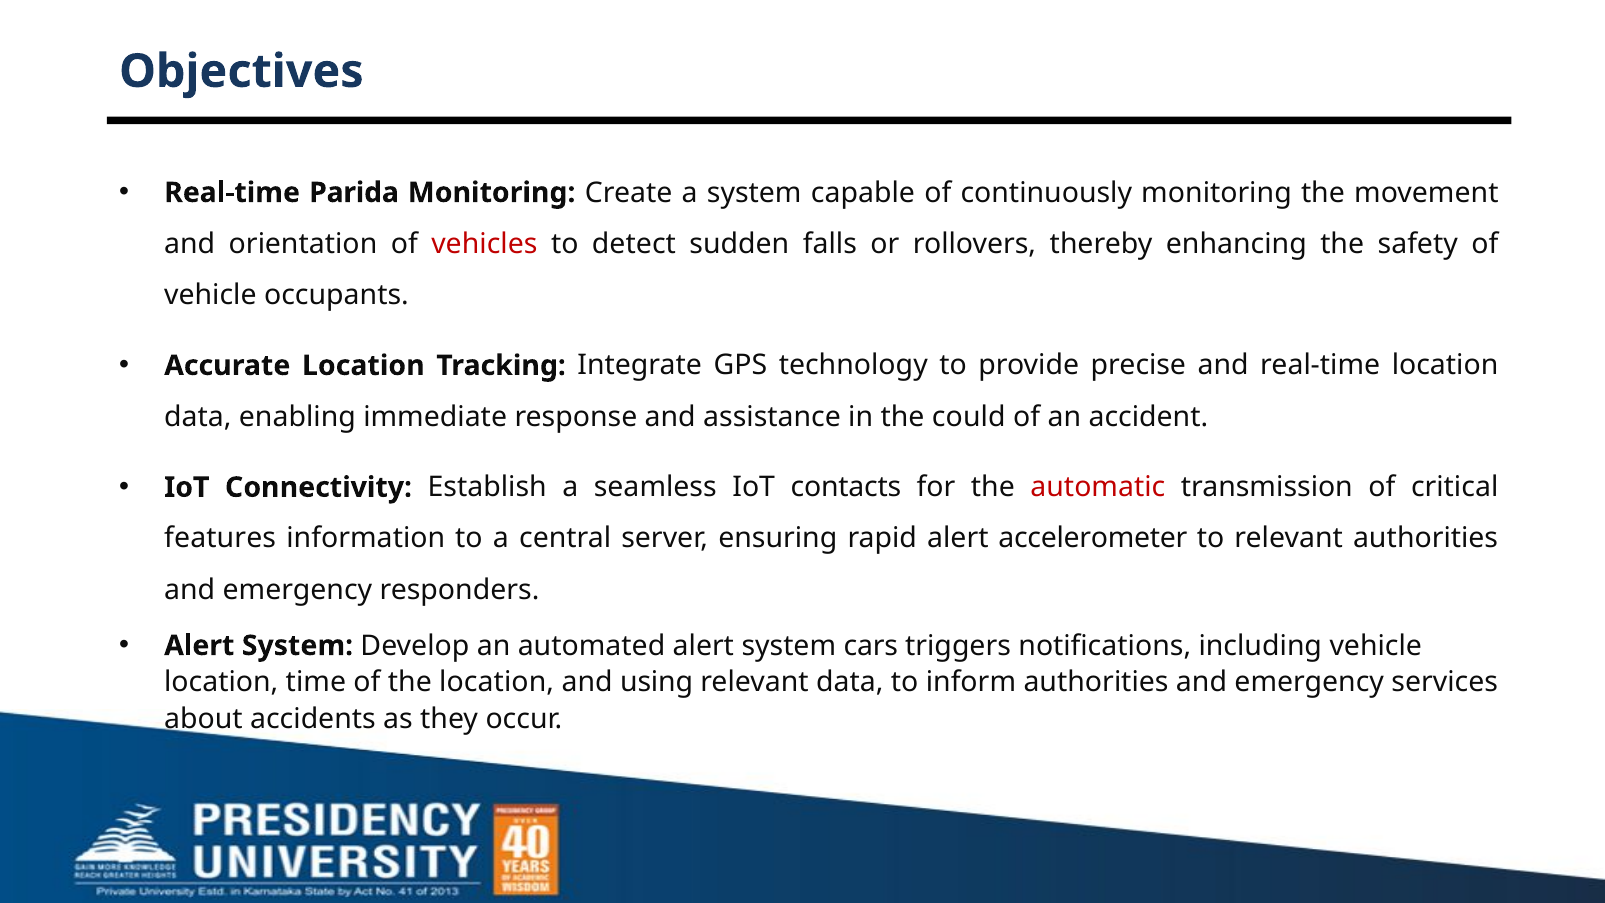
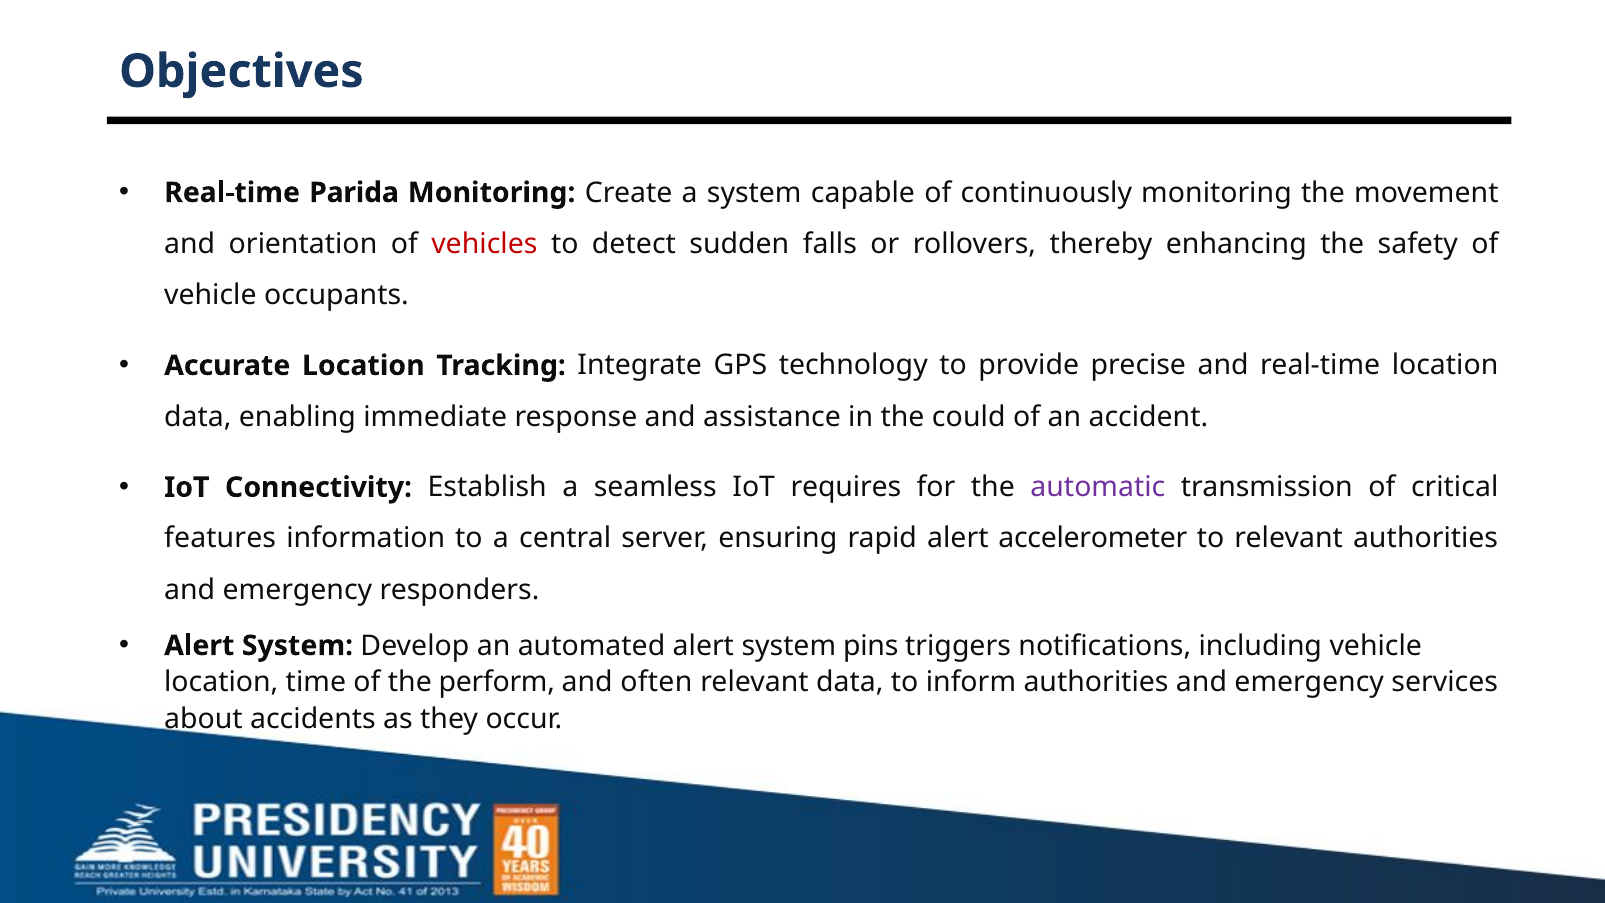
contacts: contacts -> requires (846, 487)
automatic colour: red -> purple (1098, 487)
cars: cars -> pins (871, 646)
the location: location -> perform (497, 682)
using: using -> often (656, 682)
